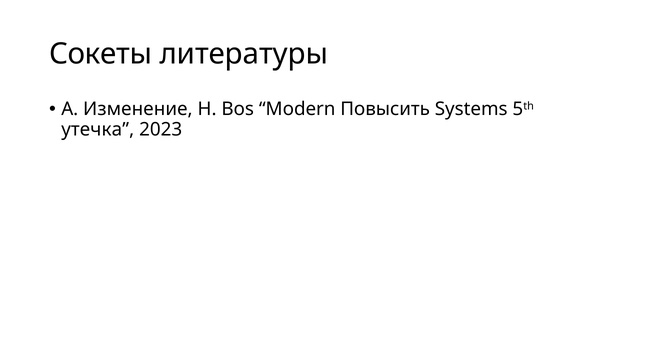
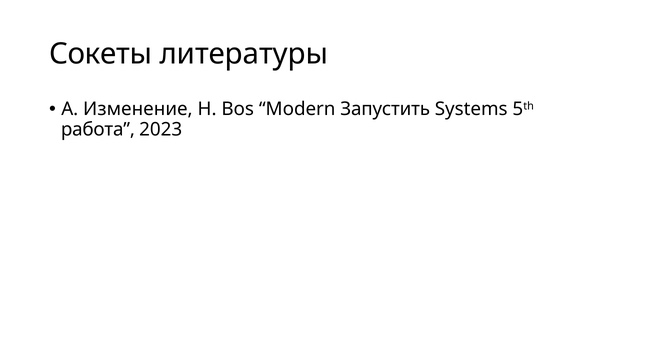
Повысить: Повысить -> Запустить (385, 109)
утечка: утечка -> работа (98, 129)
